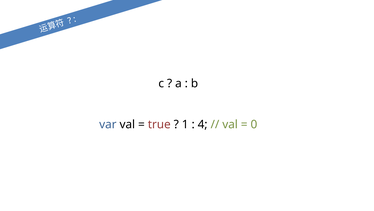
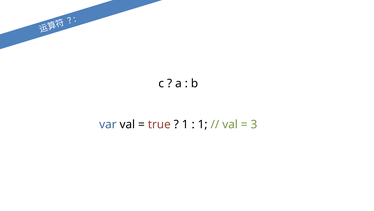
4: 4 -> 1 (203, 124)
0: 0 -> 3 (254, 124)
